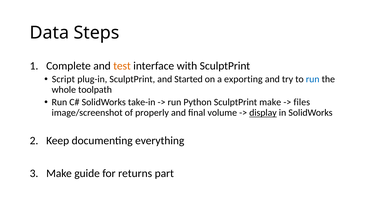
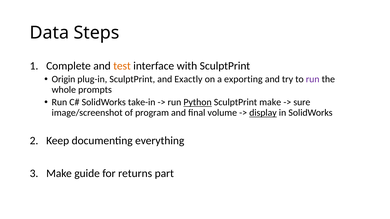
Script: Script -> Origin (63, 79)
Started: Started -> Exactly (188, 79)
run colour: blue -> purple (313, 79)
toolpath: toolpath -> prompts (95, 90)
Python underline: none -> present (198, 102)
files: files -> sure (302, 102)
properly: properly -> program (152, 113)
